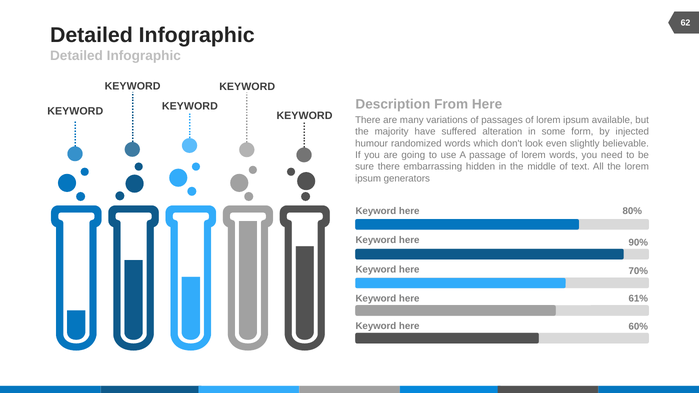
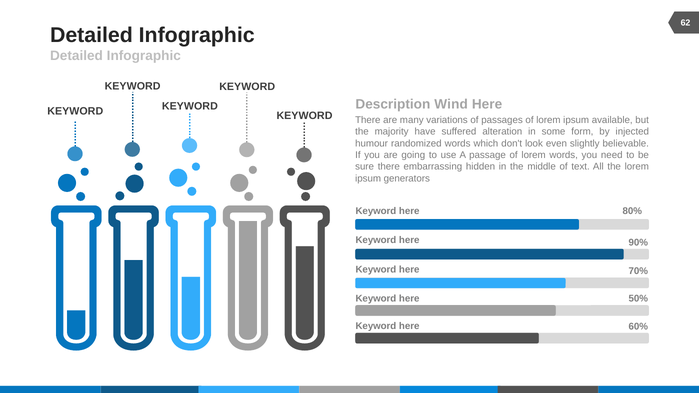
From: From -> Wind (451, 104)
61%: 61% -> 50% (638, 299)
